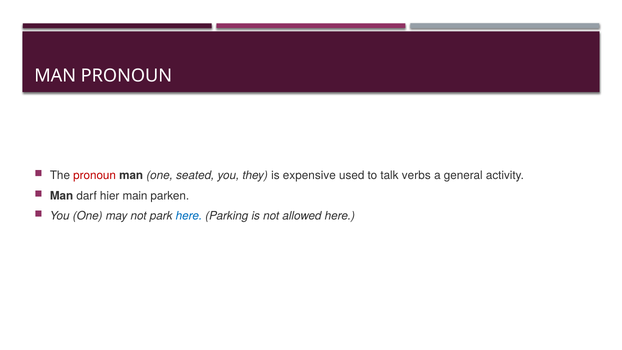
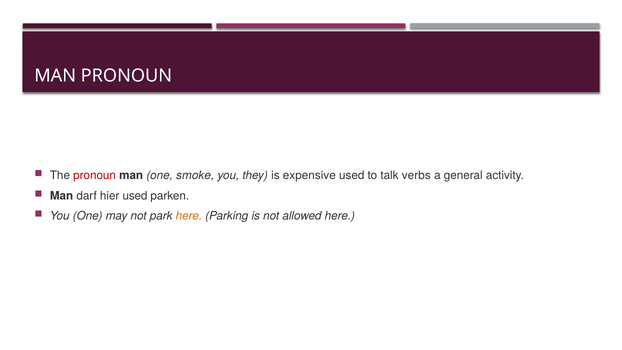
seated: seated -> smoke (195, 176)
hier main: main -> used (135, 196)
here colour: blue -> orange (189, 216)
